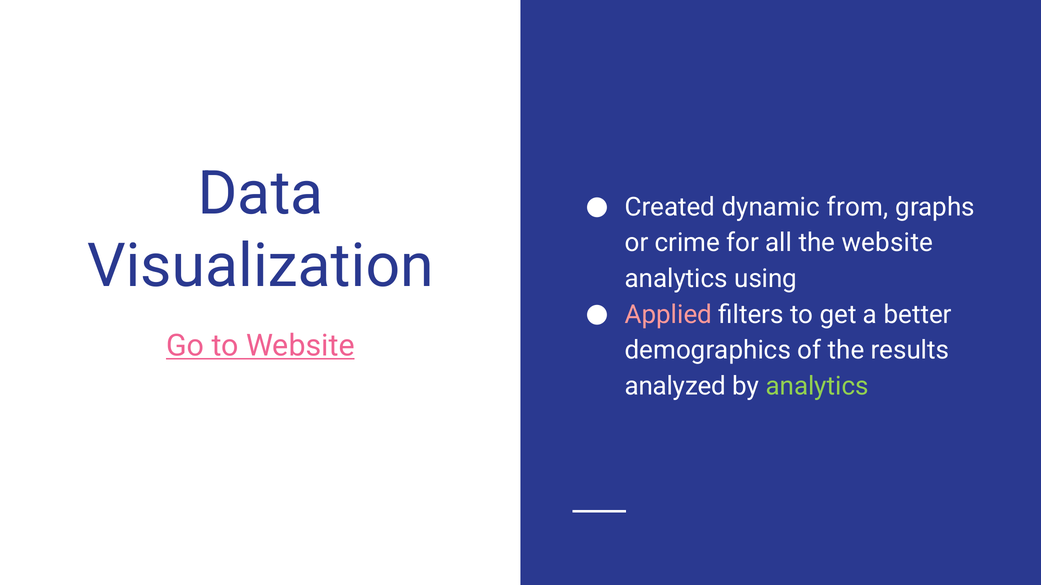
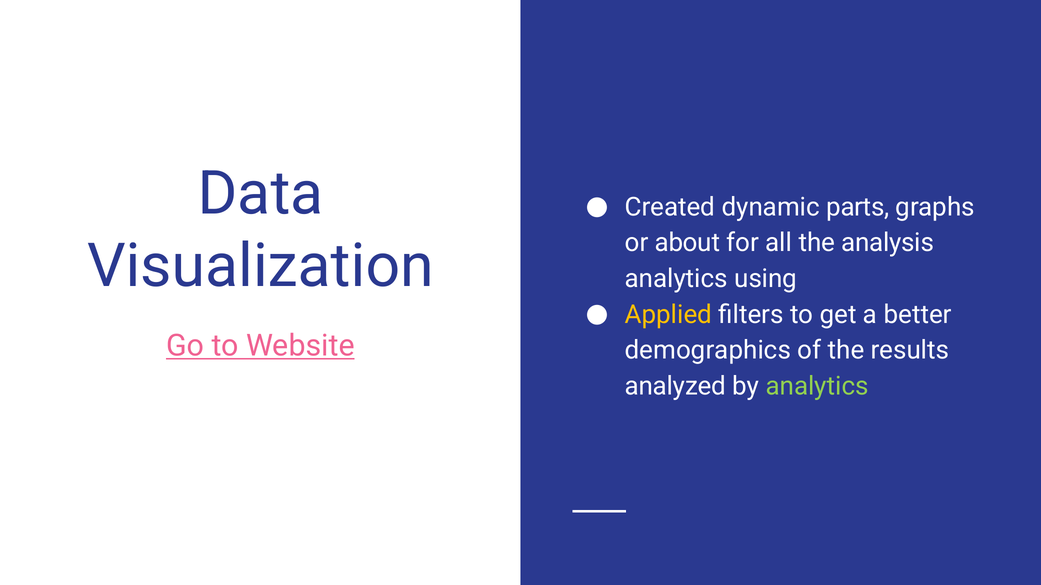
from: from -> parts (858, 207)
crime: crime -> about (687, 243)
the website: website -> analysis (888, 243)
Applied colour: pink -> yellow (668, 315)
